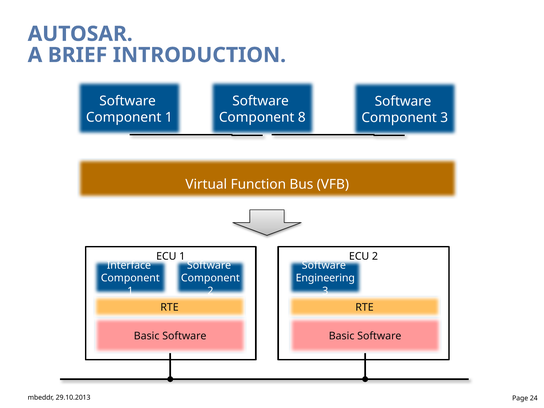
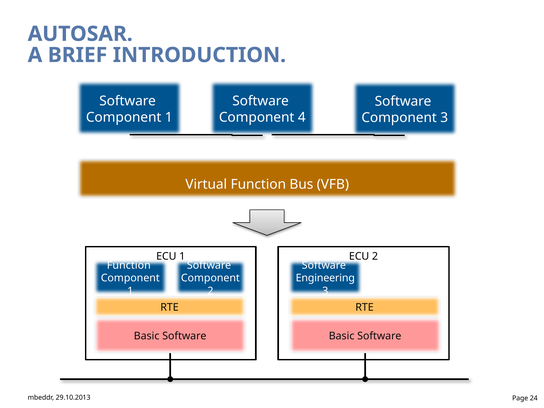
8: 8 -> 4 (302, 117)
Interface: Interface -> Function (129, 265)
